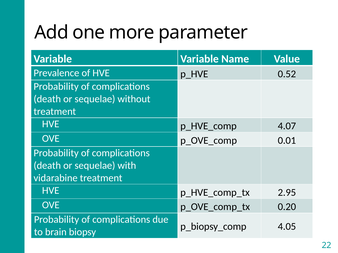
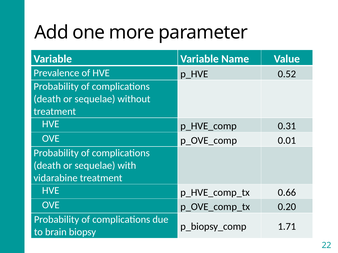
4.07: 4.07 -> 0.31 (287, 126)
2.95: 2.95 -> 0.66 (287, 193)
4.05: 4.05 -> 1.71 (287, 227)
